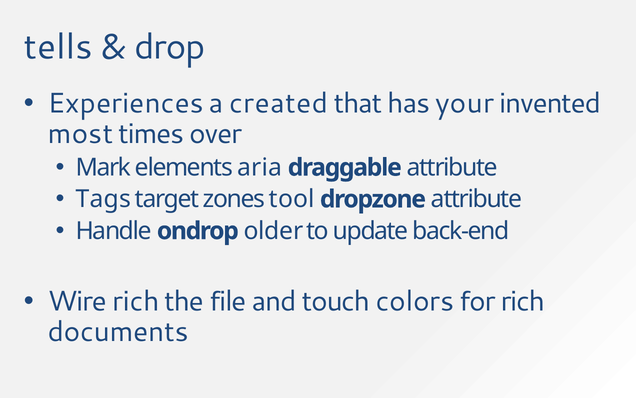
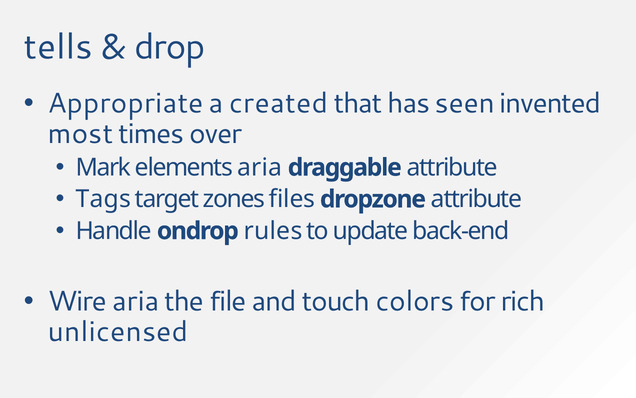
Experiences: Experiences -> Appropriate (126, 103)
your: your -> seen (465, 103)
tool: tool -> files (292, 199)
older: older -> rules (273, 231)
Wire rich: rich -> aria (136, 301)
documents: documents -> unlicensed (118, 332)
